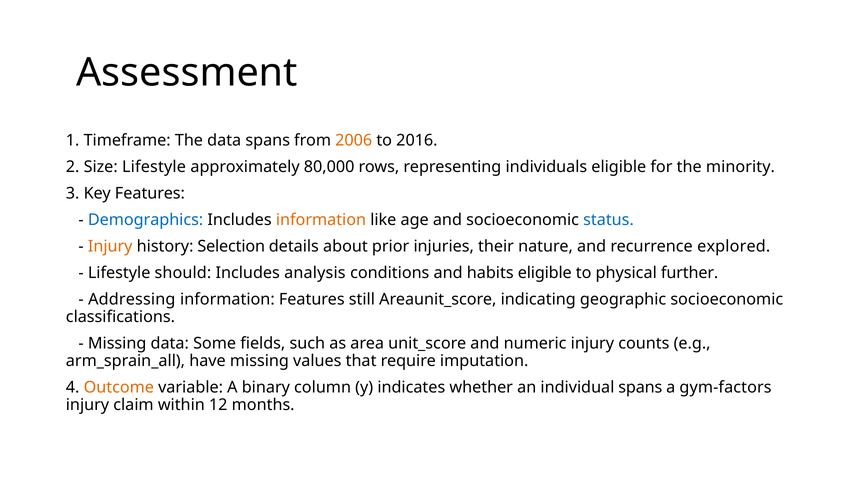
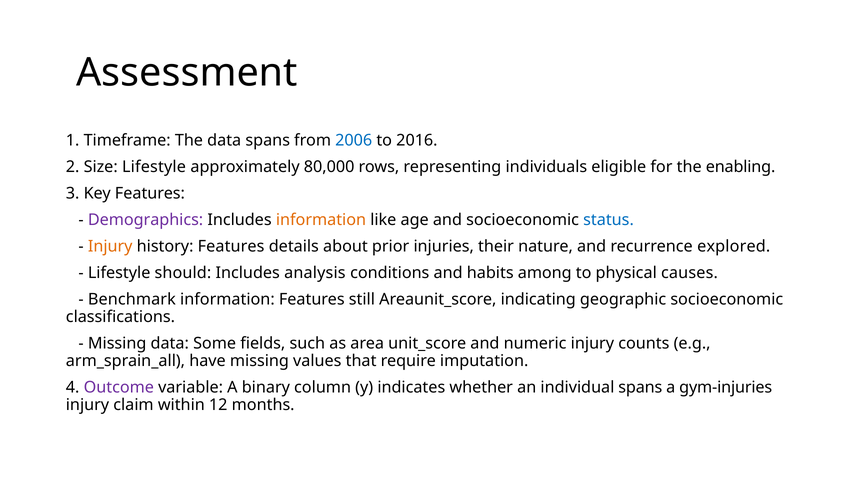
2006 colour: orange -> blue (354, 140)
minority: minority -> enabling (741, 167)
Demographics colour: blue -> purple (146, 220)
history Selection: Selection -> Features (231, 246)
habits eligible: eligible -> among (545, 273)
further: further -> causes (689, 273)
Addressing: Addressing -> Benchmark (132, 299)
Outcome colour: orange -> purple (119, 387)
gym-factors: gym-factors -> gym-injuries (726, 387)
